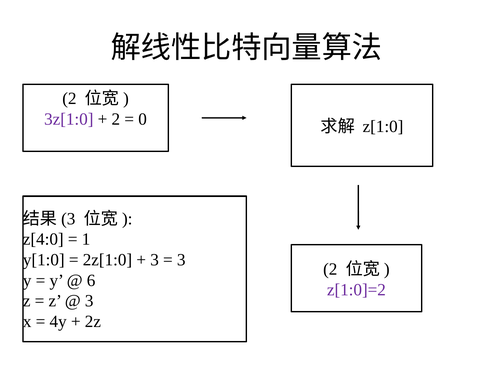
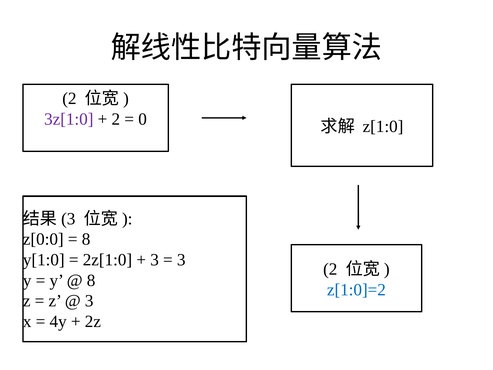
z[4:0: z[4:0 -> z[0:0 (43, 239)
1: 1 -> 8 (86, 239)
6: 6 -> 8 (91, 280)
z[1:0]=2 colour: purple -> blue (356, 289)
